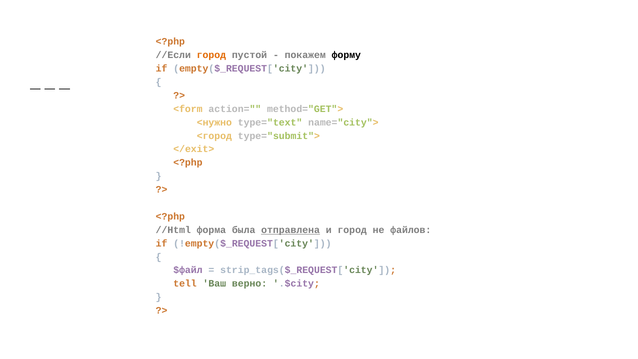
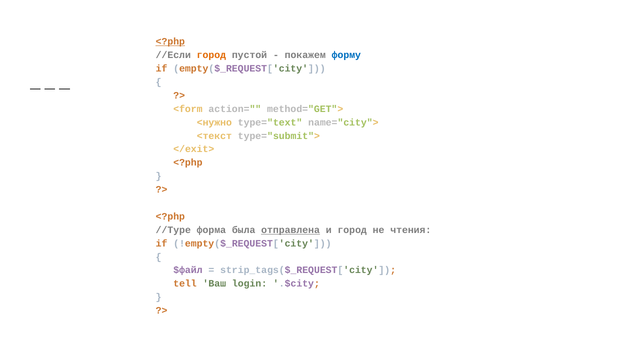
<?php underline: none -> present (170, 42)
форму colour: black -> blue (346, 55)
<город: <город -> <текст (214, 136)
//Html: //Html -> //Type (173, 230)
файлов: файлов -> чтения (411, 230)
верно: верно -> login (250, 284)
